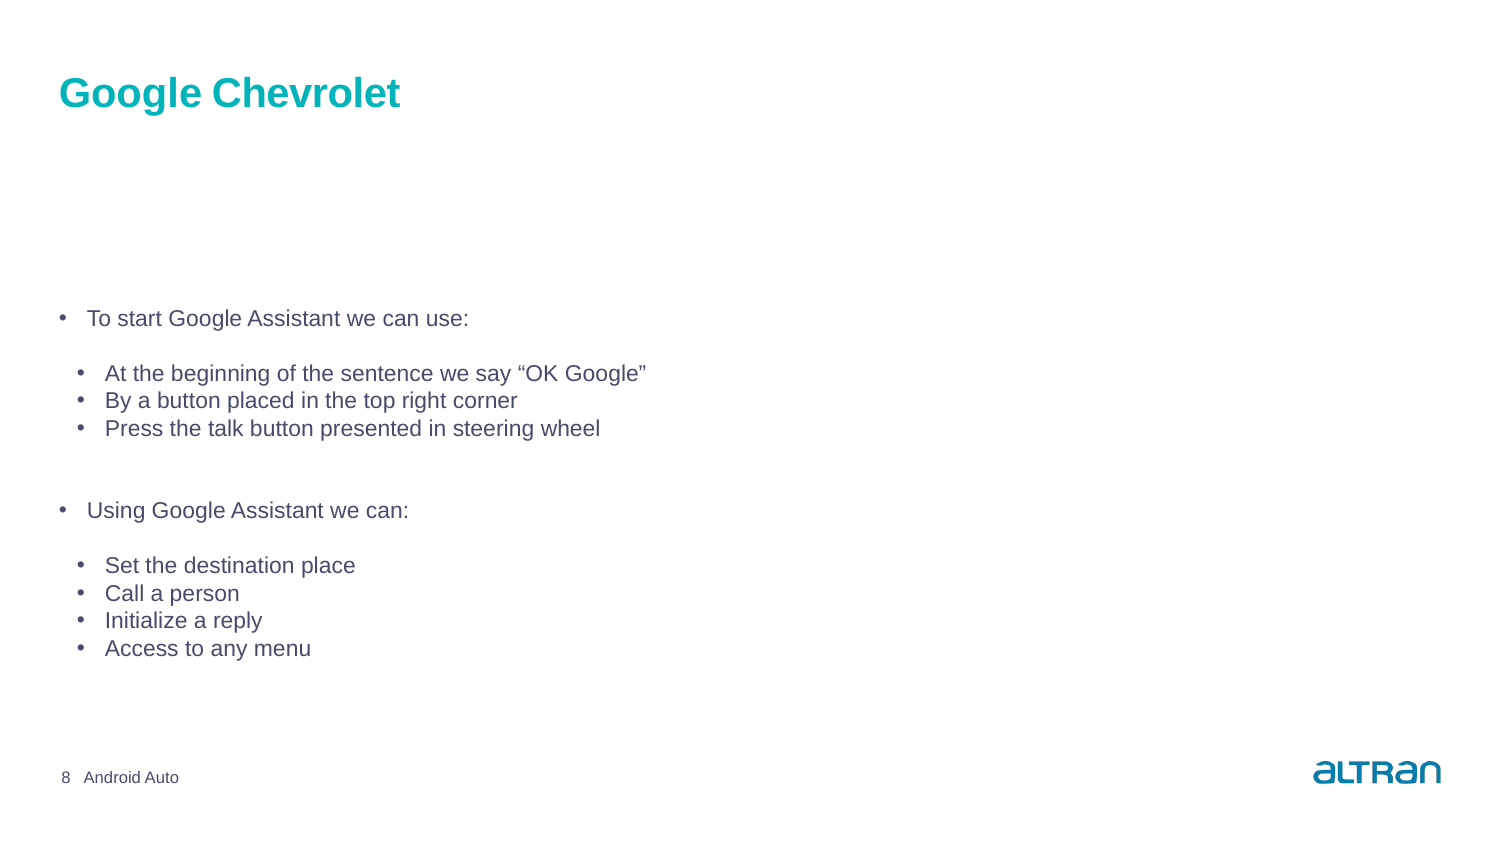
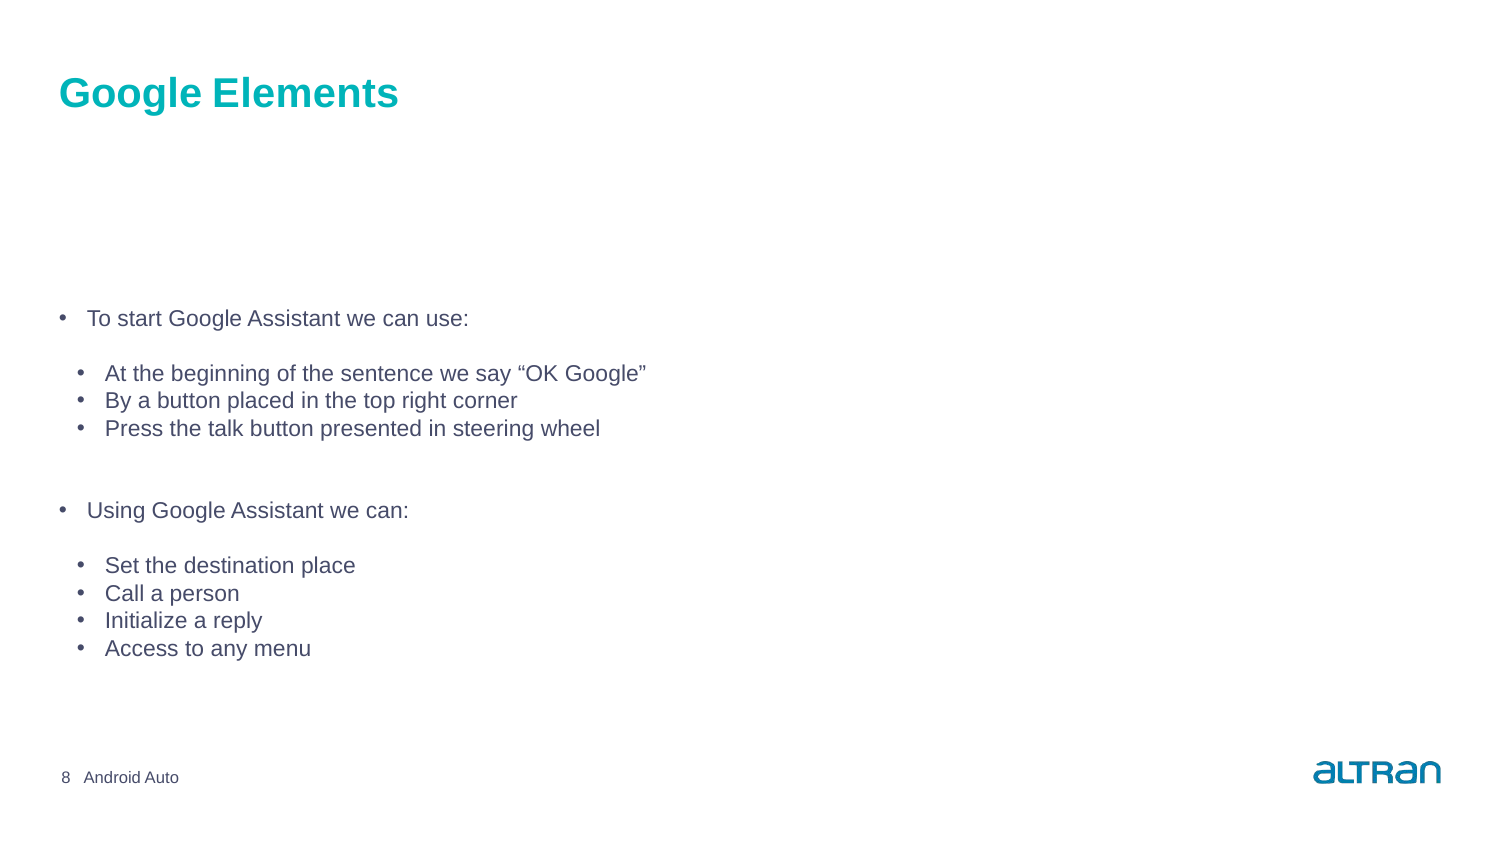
Chevrolet: Chevrolet -> Elements (306, 94)
